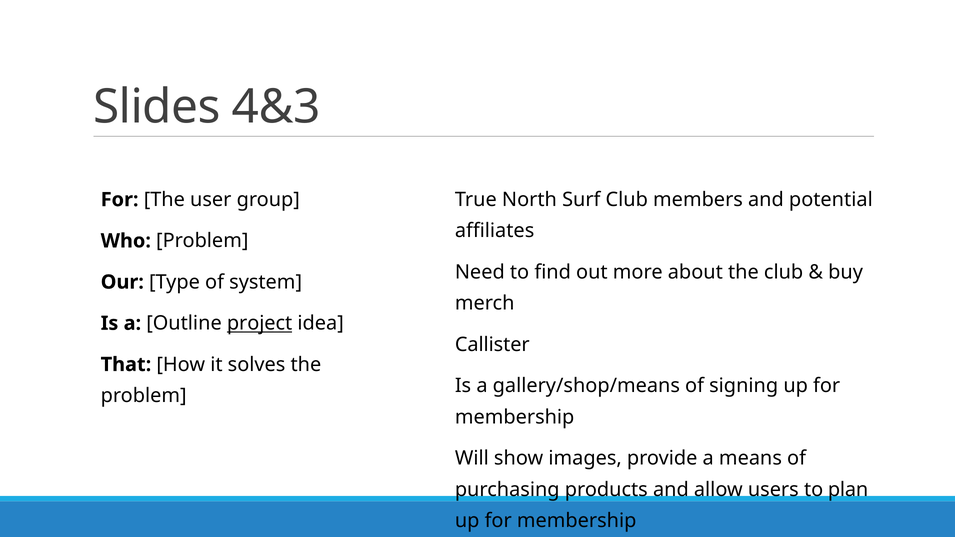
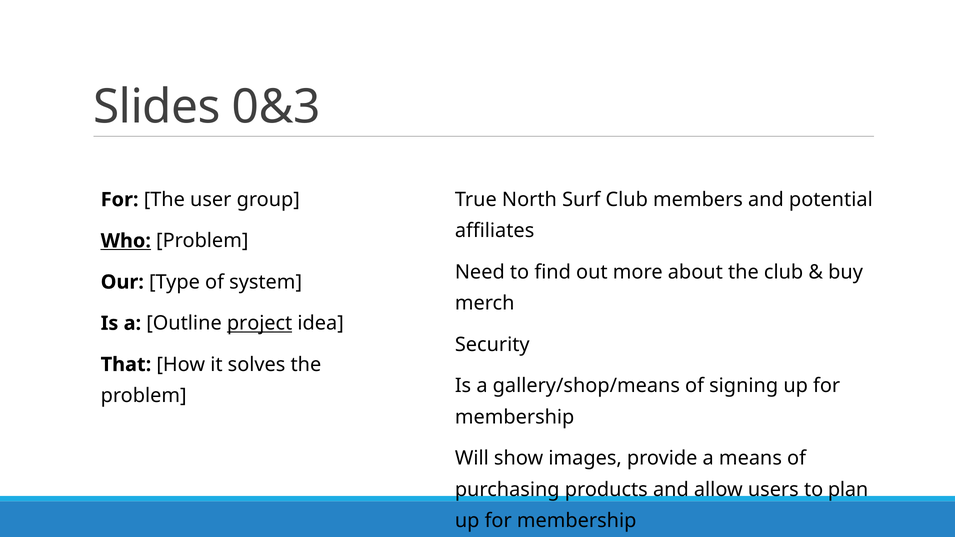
4&3: 4&3 -> 0&3 (276, 107)
Who underline: none -> present (126, 241)
Callister: Callister -> Security (492, 345)
